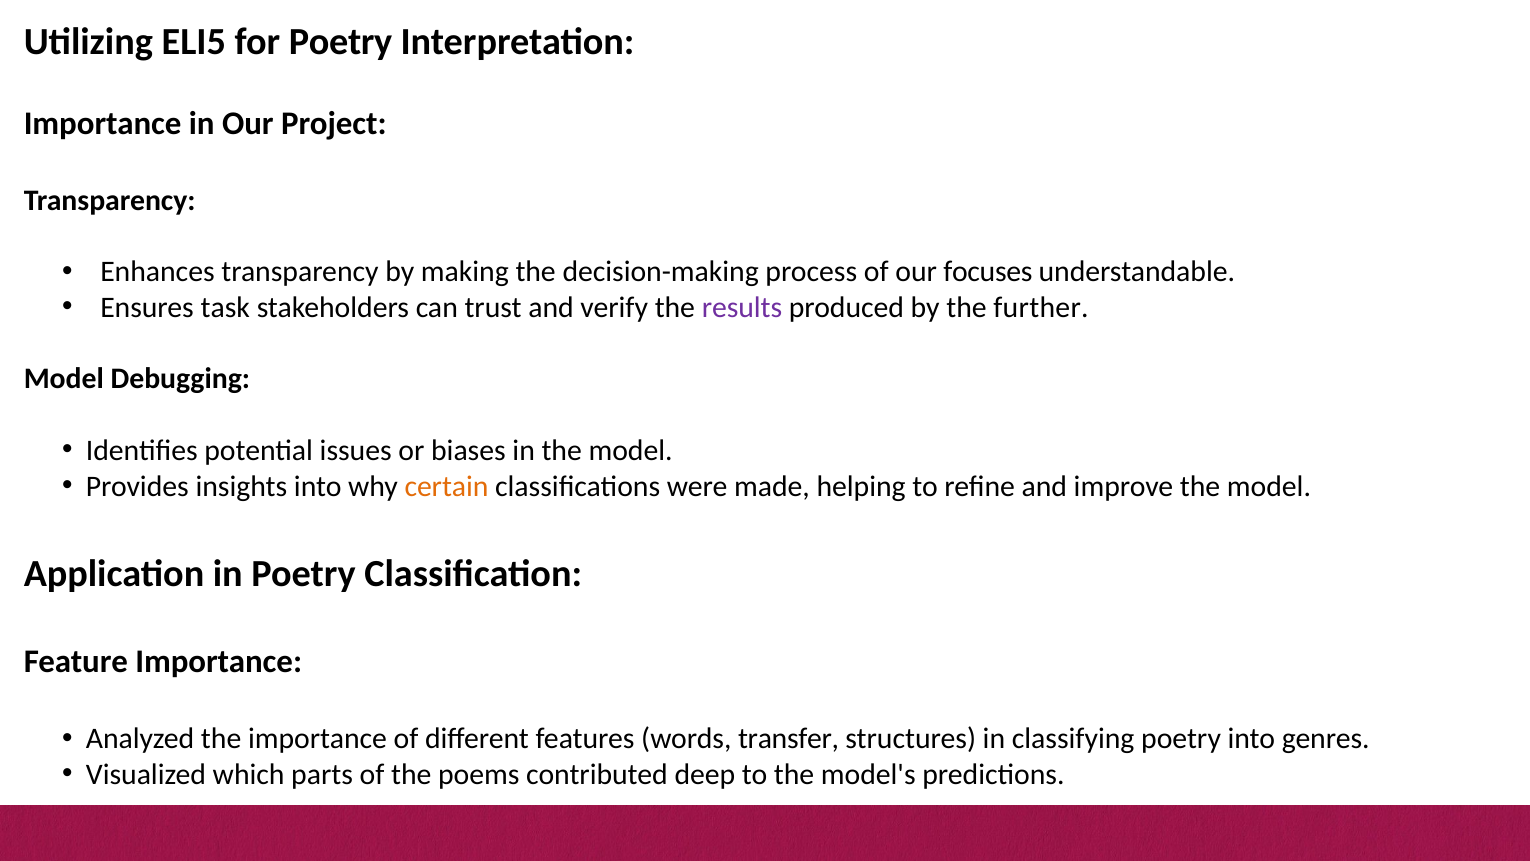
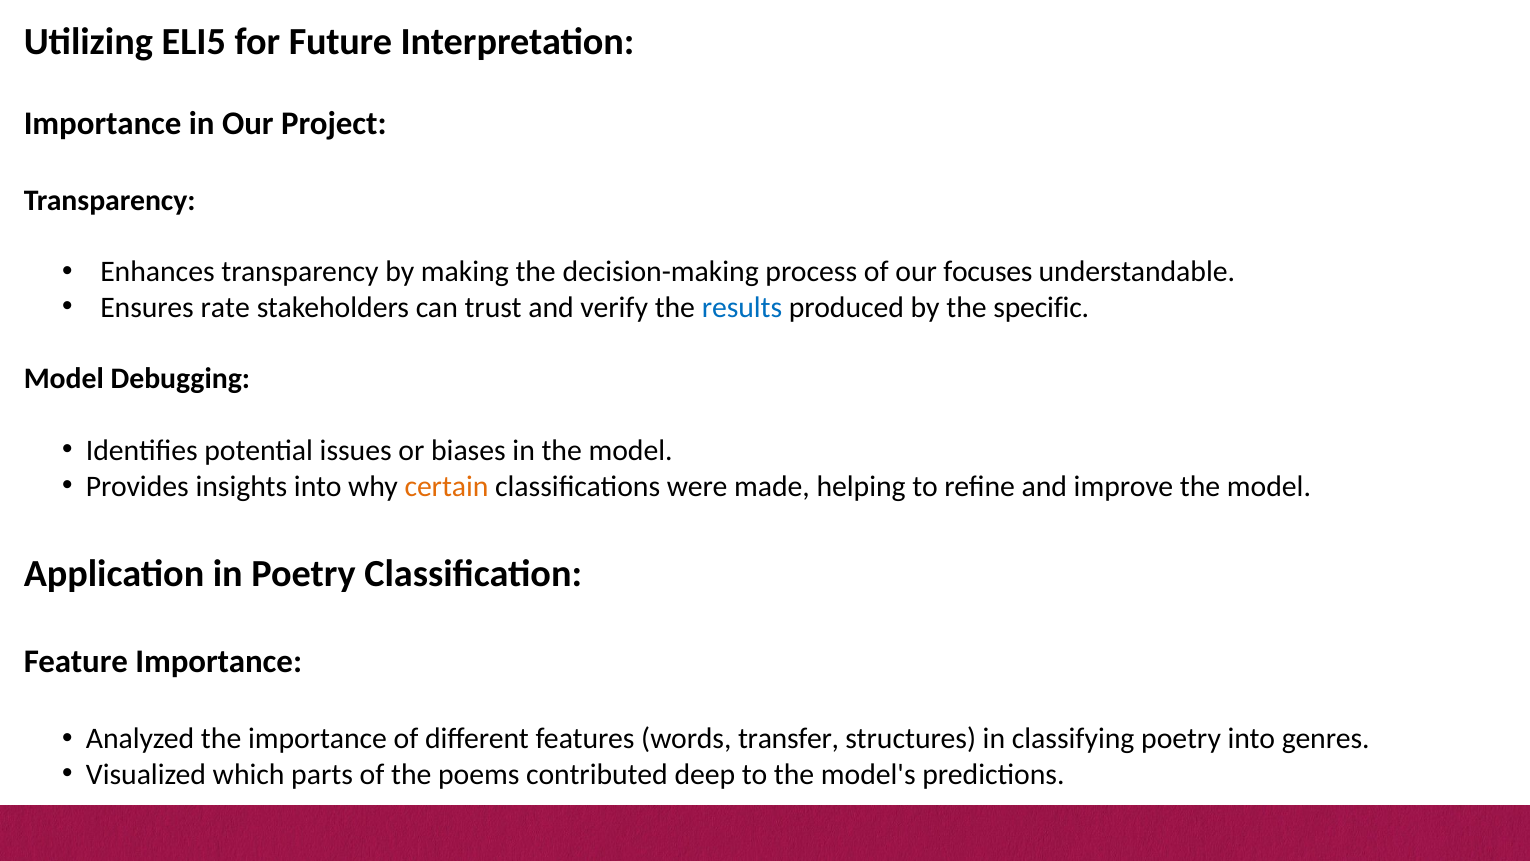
for Poetry: Poetry -> Future (341, 42)
task: task -> rate (225, 308)
results colour: purple -> blue (742, 308)
further: further -> specific (1041, 308)
